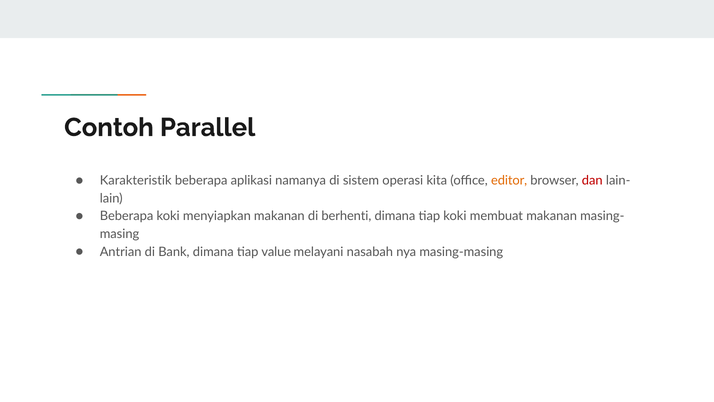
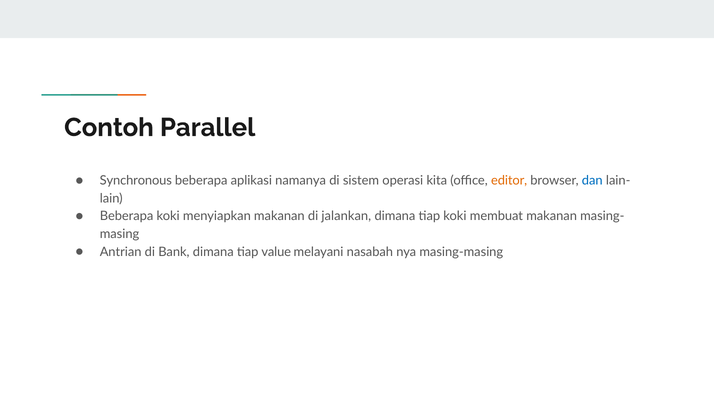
Karakteristik: Karakteristik -> Synchronous (136, 180)
dan colour: red -> blue (592, 180)
berhenti: berhenti -> jalankan (346, 216)
